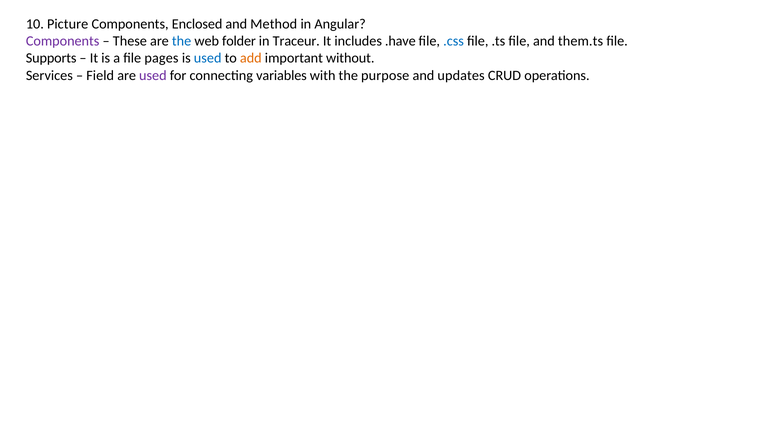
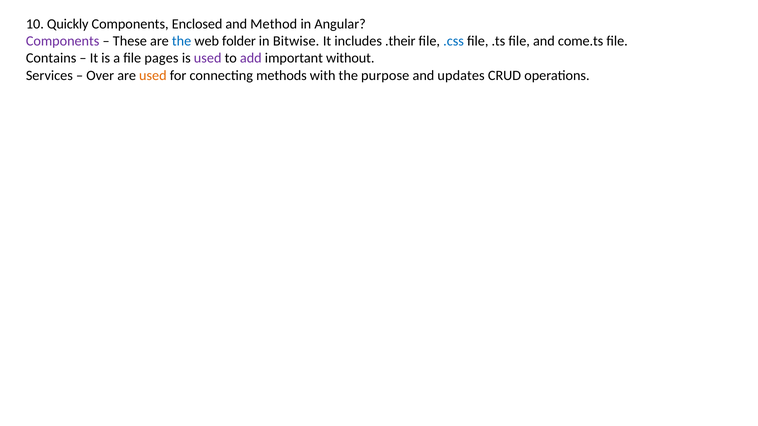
Picture: Picture -> Quickly (68, 24)
Traceur: Traceur -> Bitwise (296, 41)
.have: .have -> .their (400, 41)
them.ts: them.ts -> come.ts (581, 41)
Supports: Supports -> Contains (51, 58)
used colour: blue -> purple (208, 58)
add colour: orange -> purple (251, 58)
Field: Field -> Over (100, 75)
used colour: purple -> orange (153, 75)
variables: variables -> methods (281, 75)
